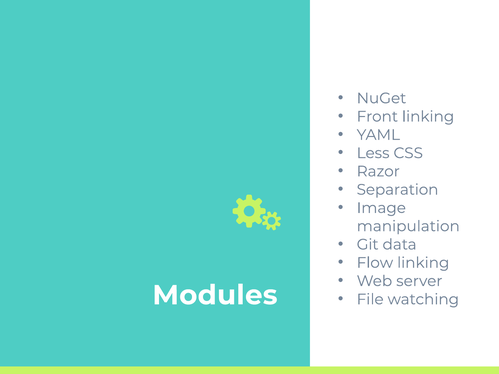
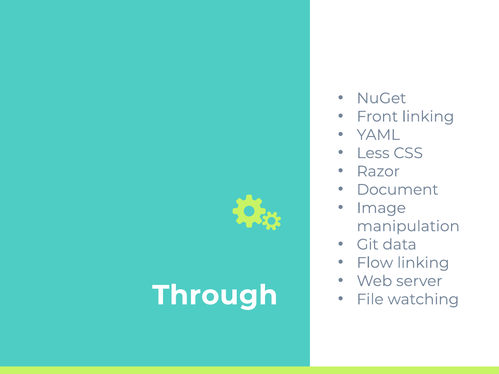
Separation: Separation -> Document (398, 190)
Modules: Modules -> Through (215, 295)
